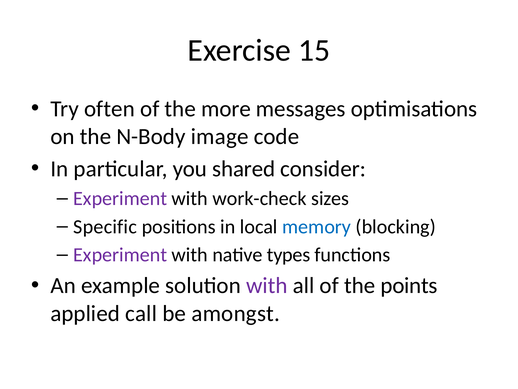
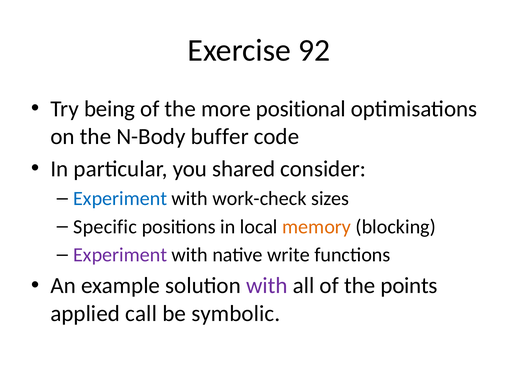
15: 15 -> 92 (314, 50)
often: often -> being (110, 109)
messages: messages -> positional (301, 109)
image: image -> buffer (220, 136)
Experiment colour: purple -> blue (120, 198)
memory colour: blue -> orange (317, 226)
types: types -> write (288, 255)
amongst: amongst -> symbolic (236, 313)
